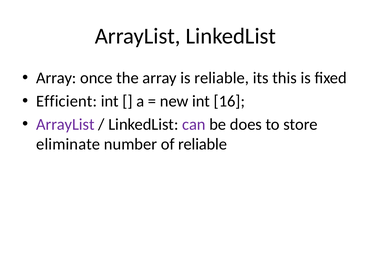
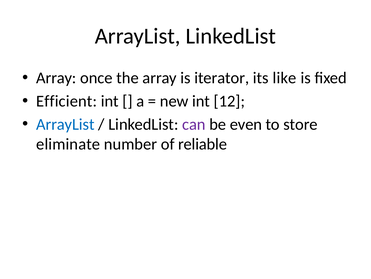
is reliable: reliable -> iterator (222, 78)
this: this -> like (284, 78)
16: 16 -> 12 (229, 101)
ArrayList colour: purple -> blue (65, 124)
does: does -> even (246, 124)
